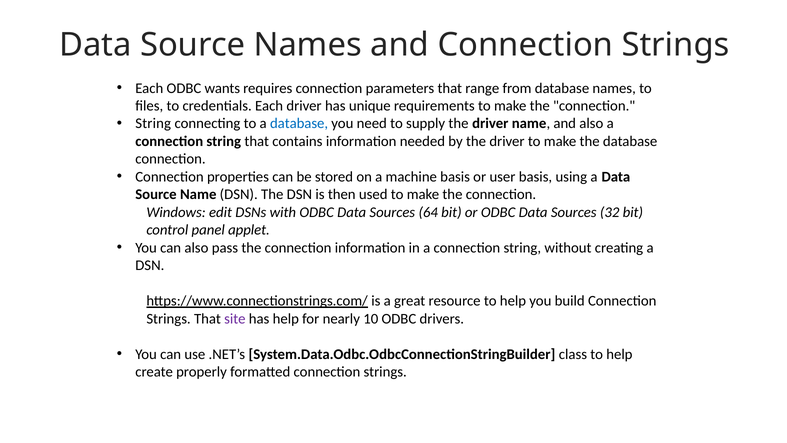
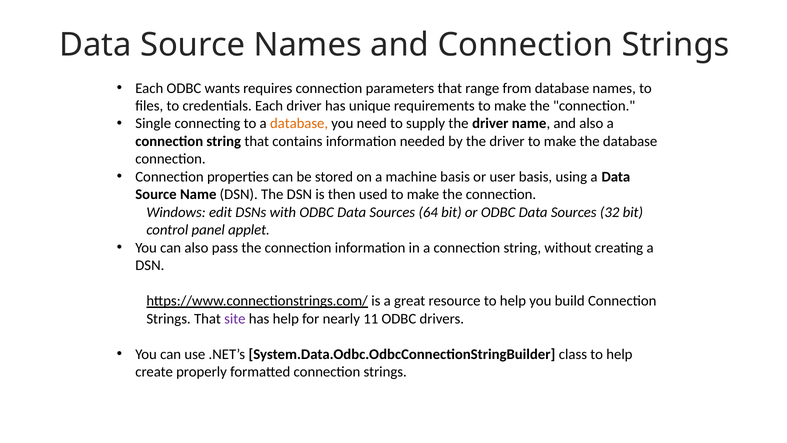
String: String -> Single (153, 124)
database colour: blue -> orange (299, 124)
10: 10 -> 11 (371, 319)
